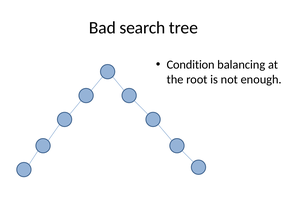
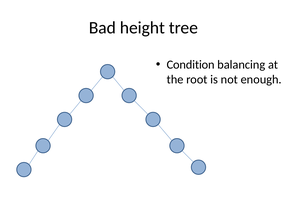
search: search -> height (142, 28)
